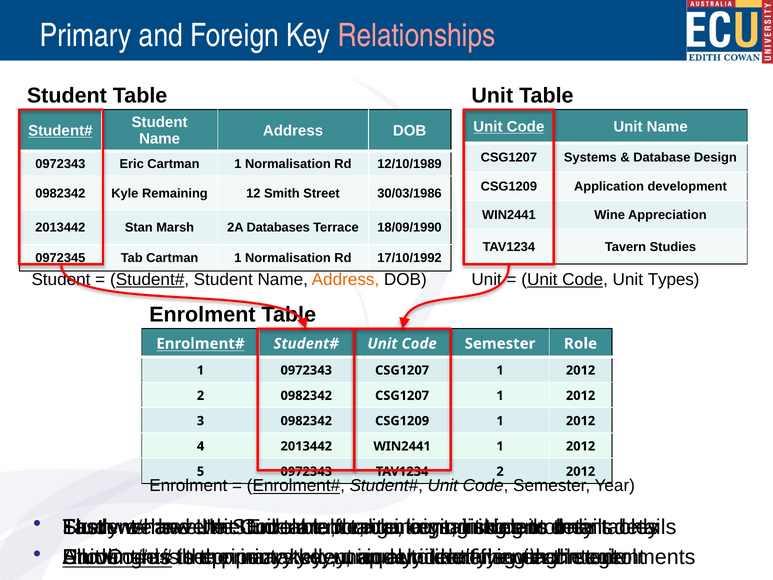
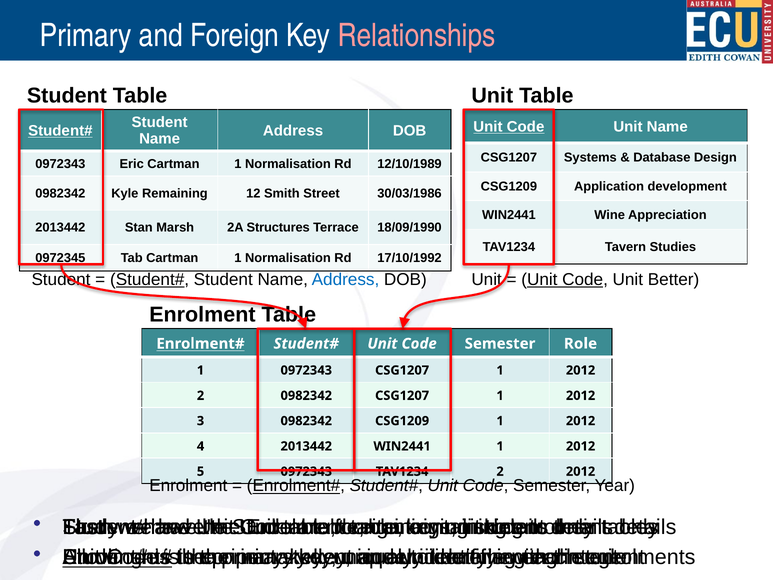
Databases: Databases -> Structures (278, 228)
Address colour: orange -> blue (345, 279)
Types: Types -> Better (674, 279)
